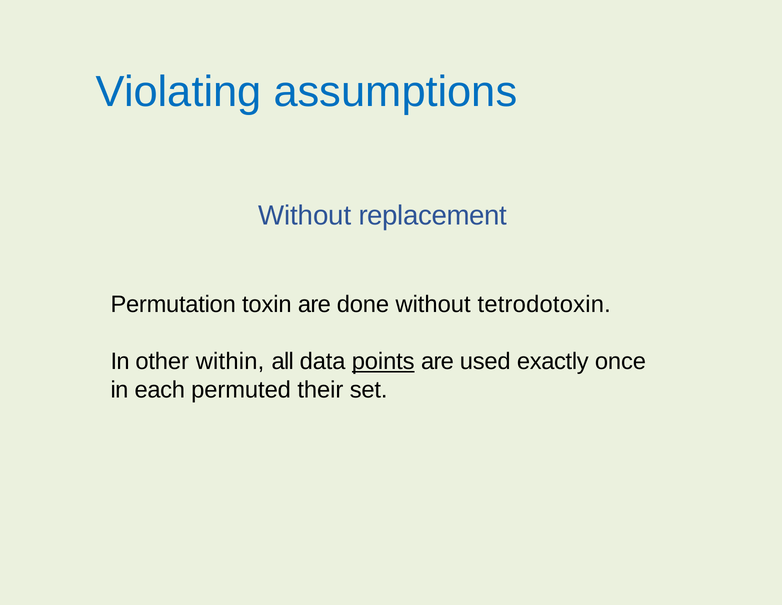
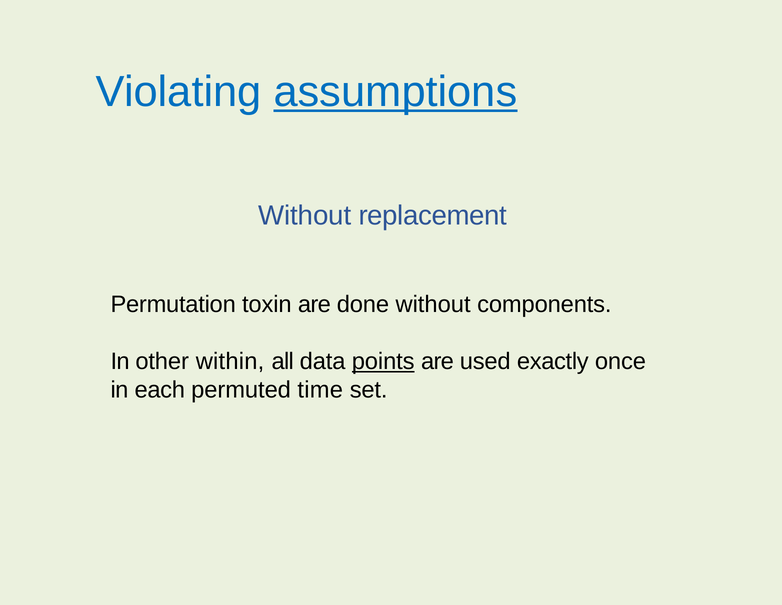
assumptions underline: none -> present (395, 92)
tetrodotoxin: tetrodotoxin -> components (544, 304)
their: their -> time (320, 389)
